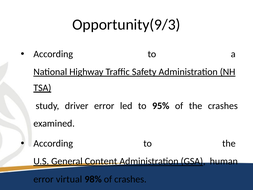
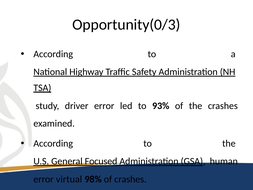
Opportunity(9/3: Opportunity(9/3 -> Opportunity(0/3 (126, 24)
95%: 95% -> 93% (161, 106)
Content: Content -> Focused (101, 161)
